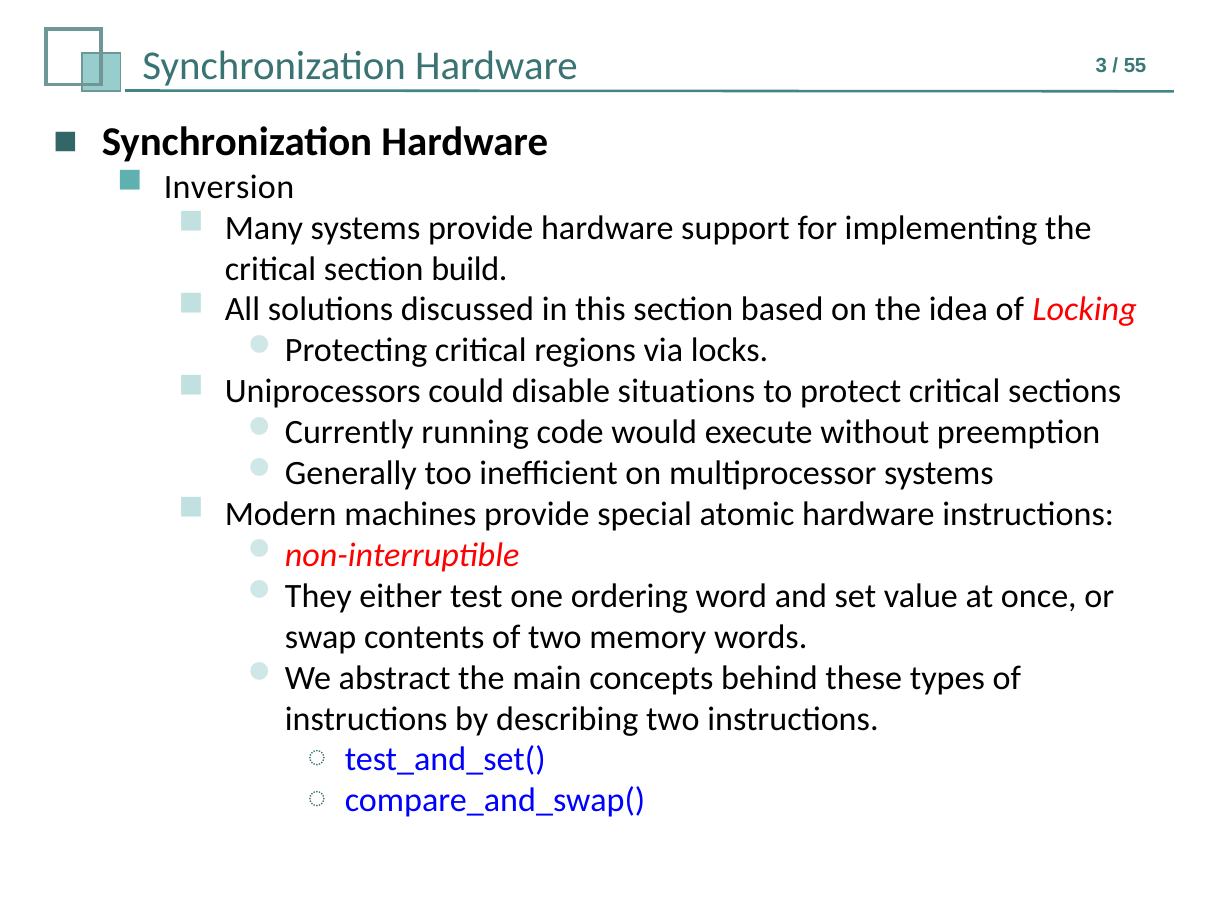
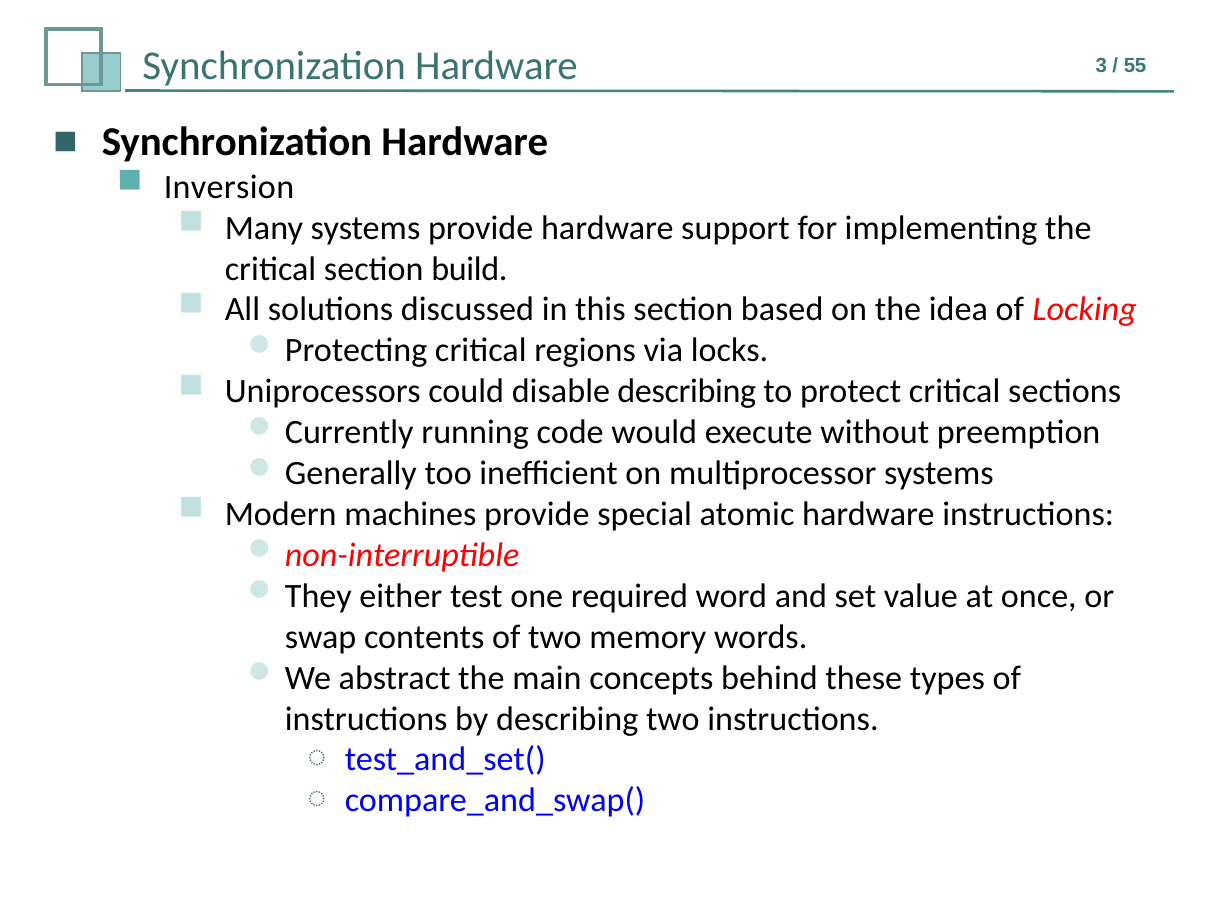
disable situations: situations -> describing (687, 392)
ordering: ordering -> required (629, 596)
